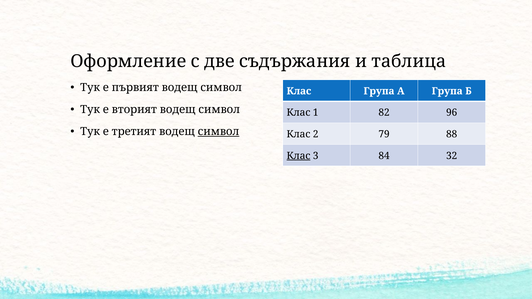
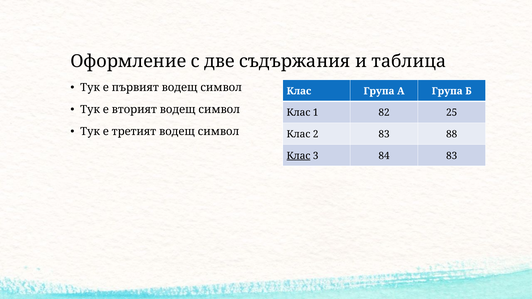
96: 96 -> 25 (452, 113)
символ underline: present -> none (219, 132)
2 79: 79 -> 83 (384, 134)
84 32: 32 -> 83 (452, 156)
